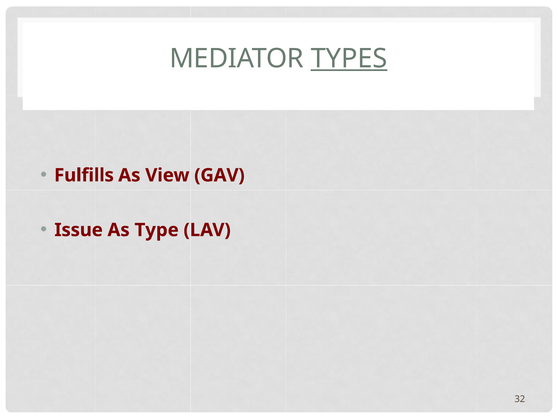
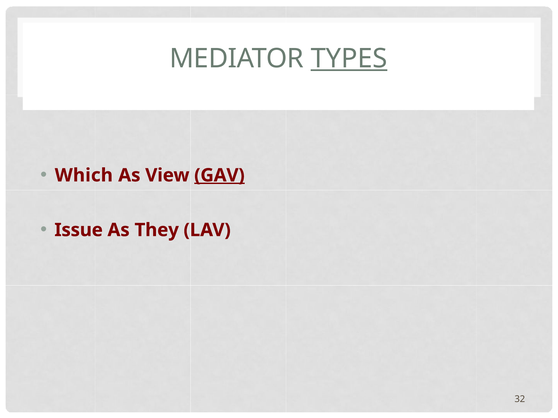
Fulfills: Fulfills -> Which (84, 175)
GAV underline: none -> present (219, 175)
Type: Type -> They (157, 230)
